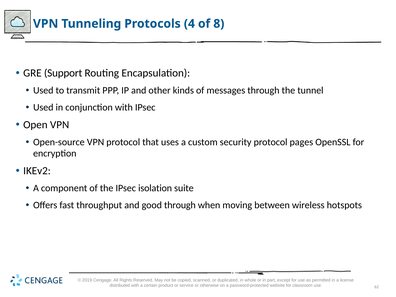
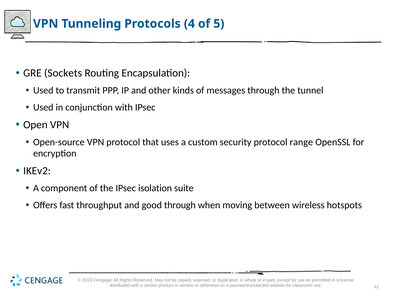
8: 8 -> 5 (219, 24)
Support: Support -> Sockets (63, 73)
pages: pages -> range (301, 142)
